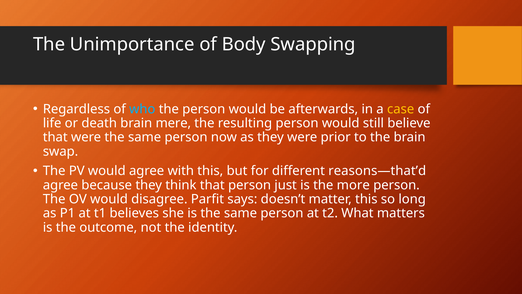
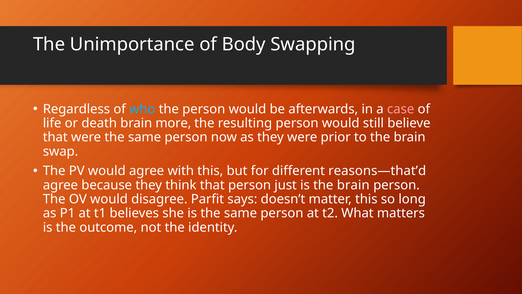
case colour: yellow -> pink (401, 109)
mere: mere -> more (173, 123)
is the more: more -> brain (353, 185)
